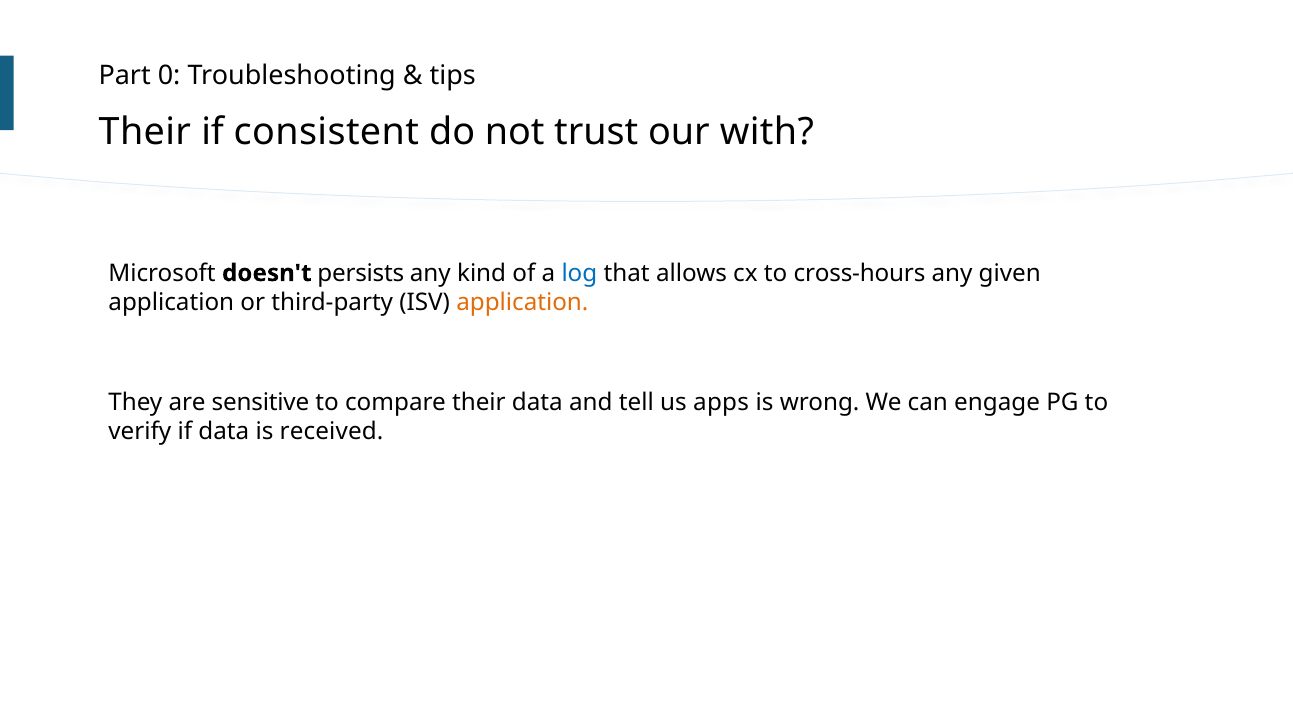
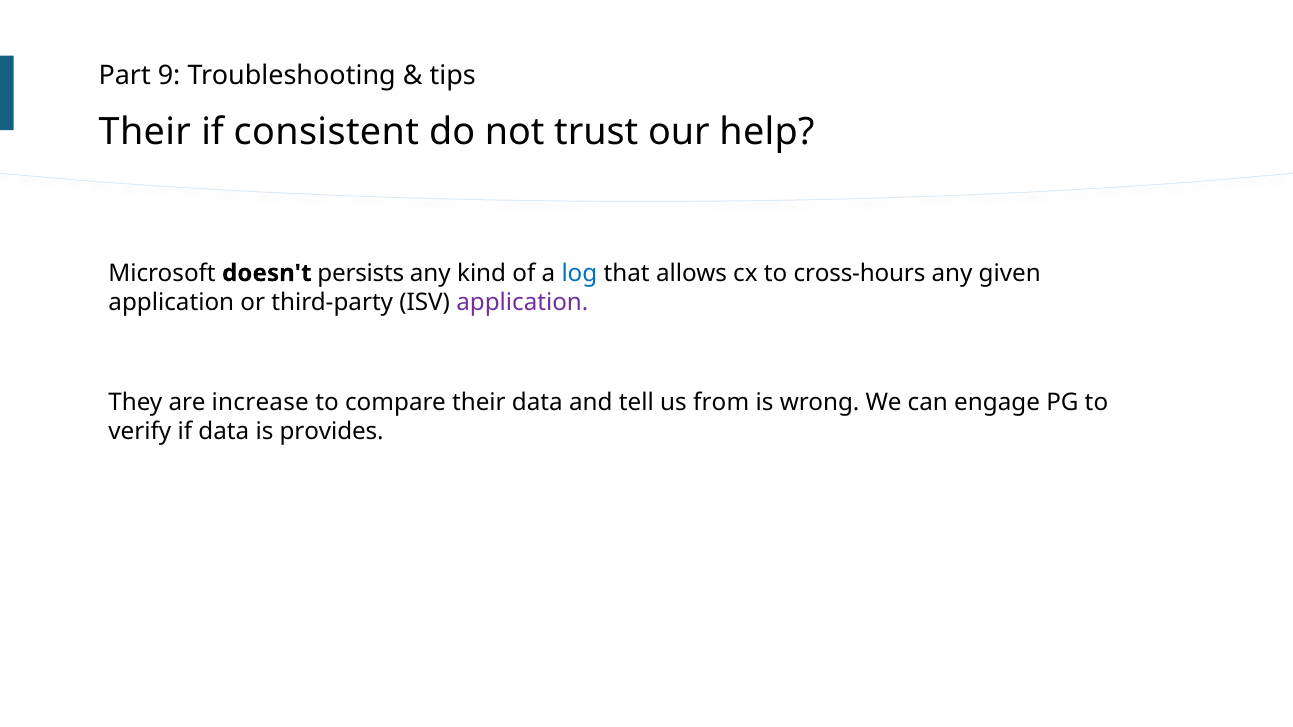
0: 0 -> 9 (169, 76)
with: with -> help (767, 132)
application colour: orange -> purple (522, 302)
sensitive: sensitive -> increase (260, 403)
apps: apps -> from (721, 403)
received: received -> provides (332, 432)
